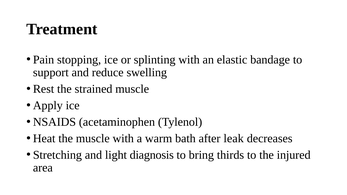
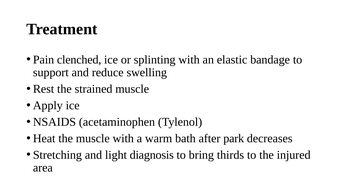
stopping: stopping -> clenched (79, 60)
leak: leak -> park (234, 138)
